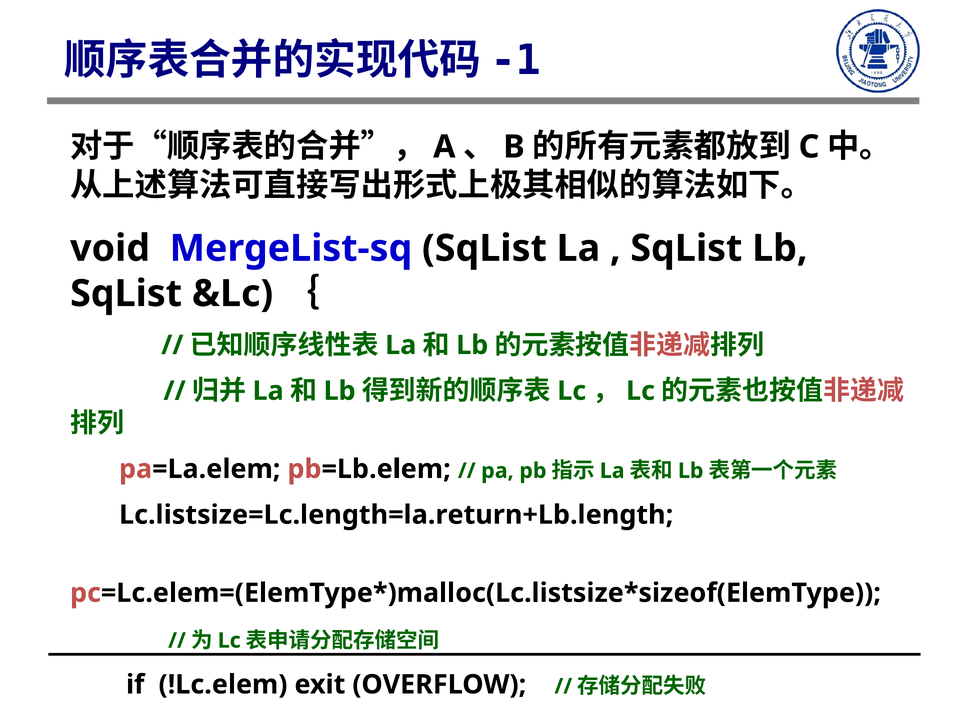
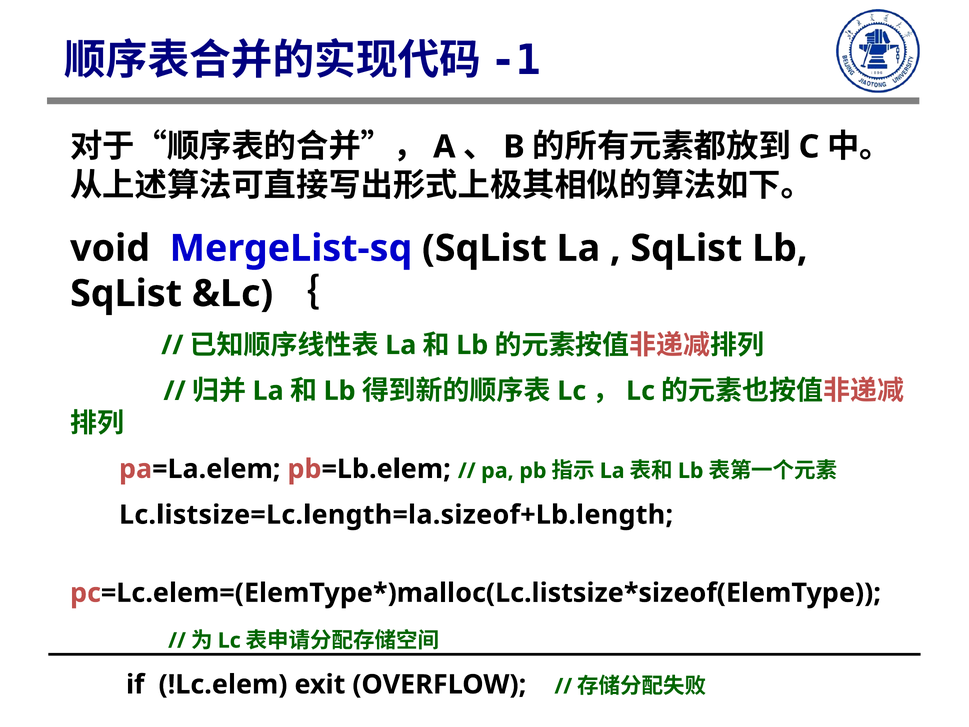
Lc.listsize=Lc.length=la.return+Lb.length: Lc.listsize=Lc.length=la.return+Lb.length -> Lc.listsize=Lc.length=la.sizeof+Lb.length (396, 515)
